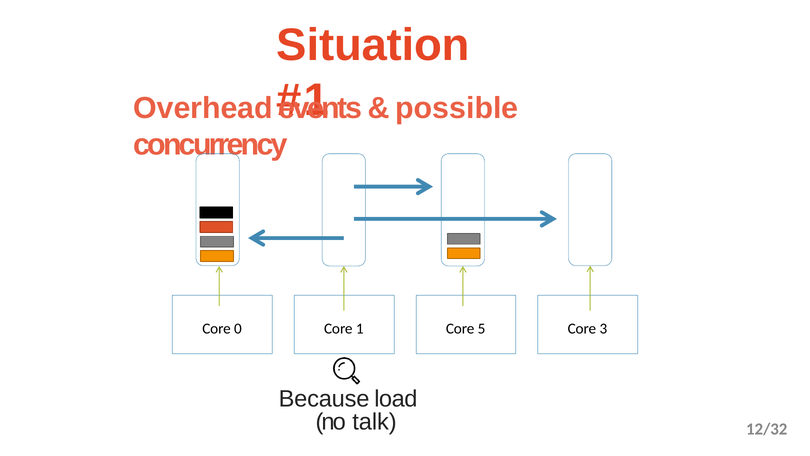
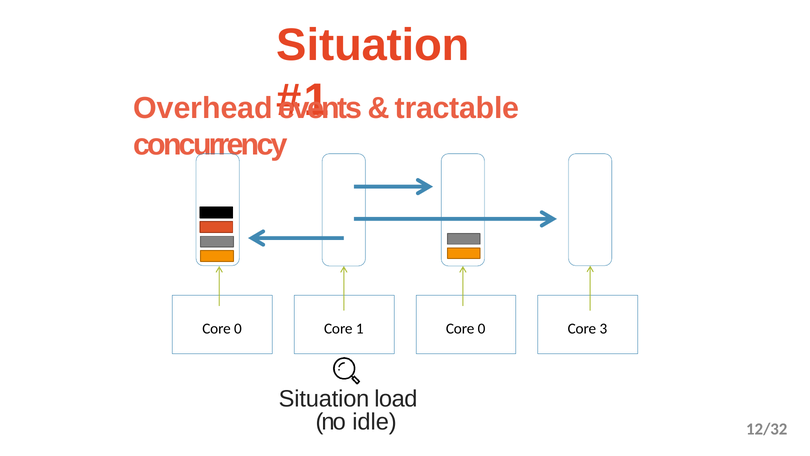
possible: possible -> tractable (457, 108)
1 Core 5: 5 -> 0 (482, 329)
Because: Because -> Situation (324, 399)
talk: talk -> idle (375, 422)
